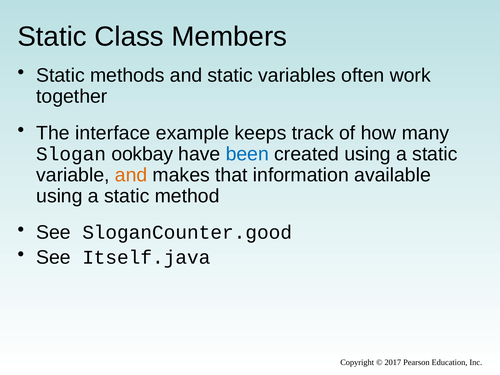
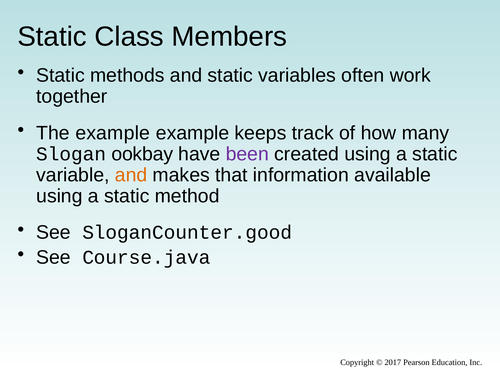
The interface: interface -> example (113, 133)
been colour: blue -> purple (247, 154)
Itself.java: Itself.java -> Course.java (146, 257)
